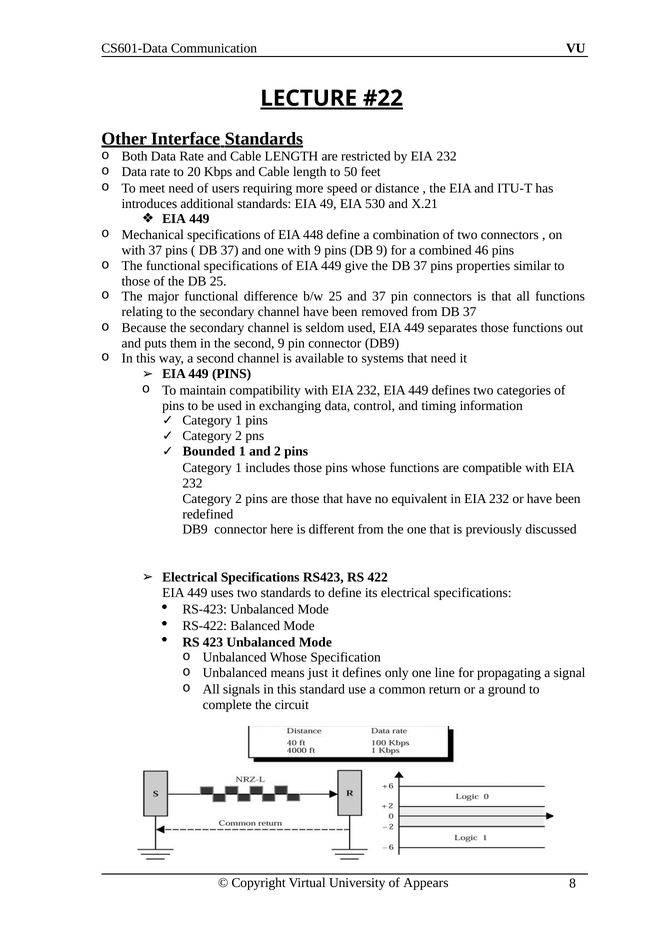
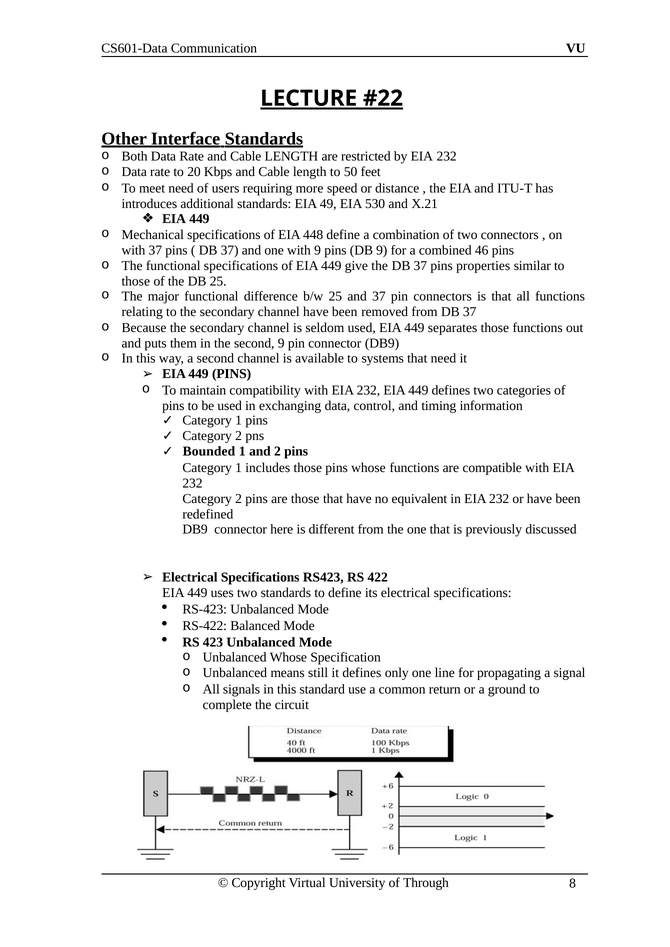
just: just -> still (318, 674)
Appears: Appears -> Through (426, 884)
